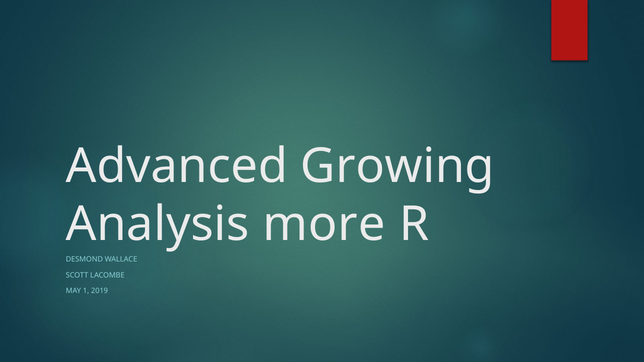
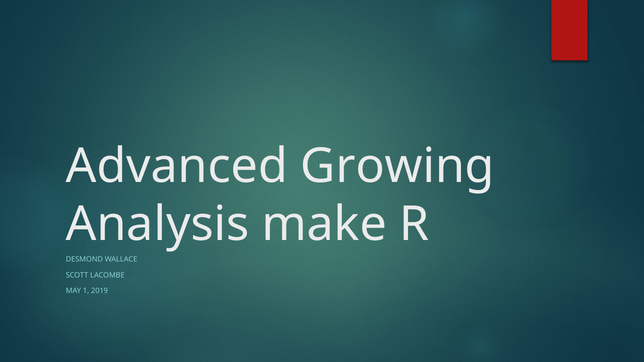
more: more -> make (324, 224)
